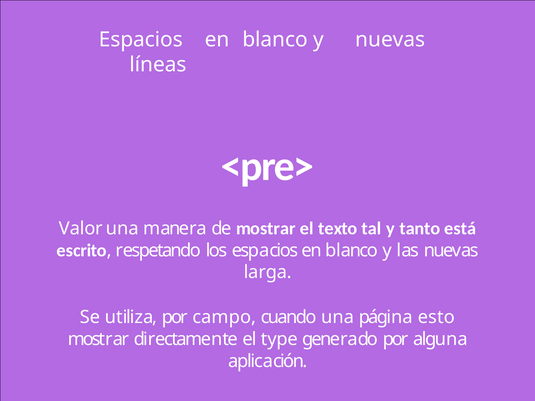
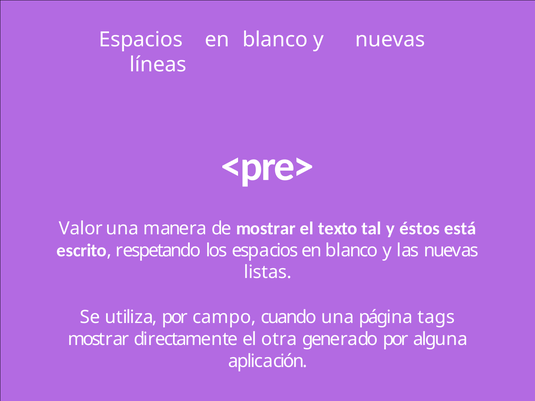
tanto: tanto -> éstos (420, 229)
larga: larga -> listas (268, 272)
esto: esto -> tags (436, 317)
type: type -> otra (279, 339)
